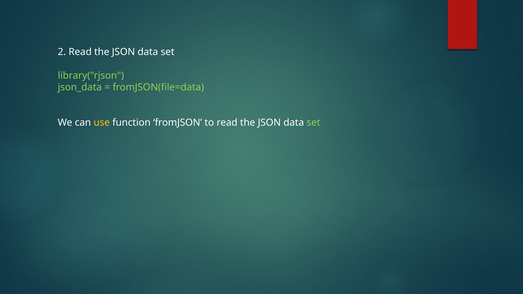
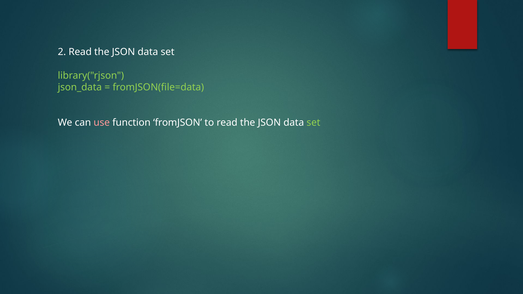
use colour: yellow -> pink (102, 123)
